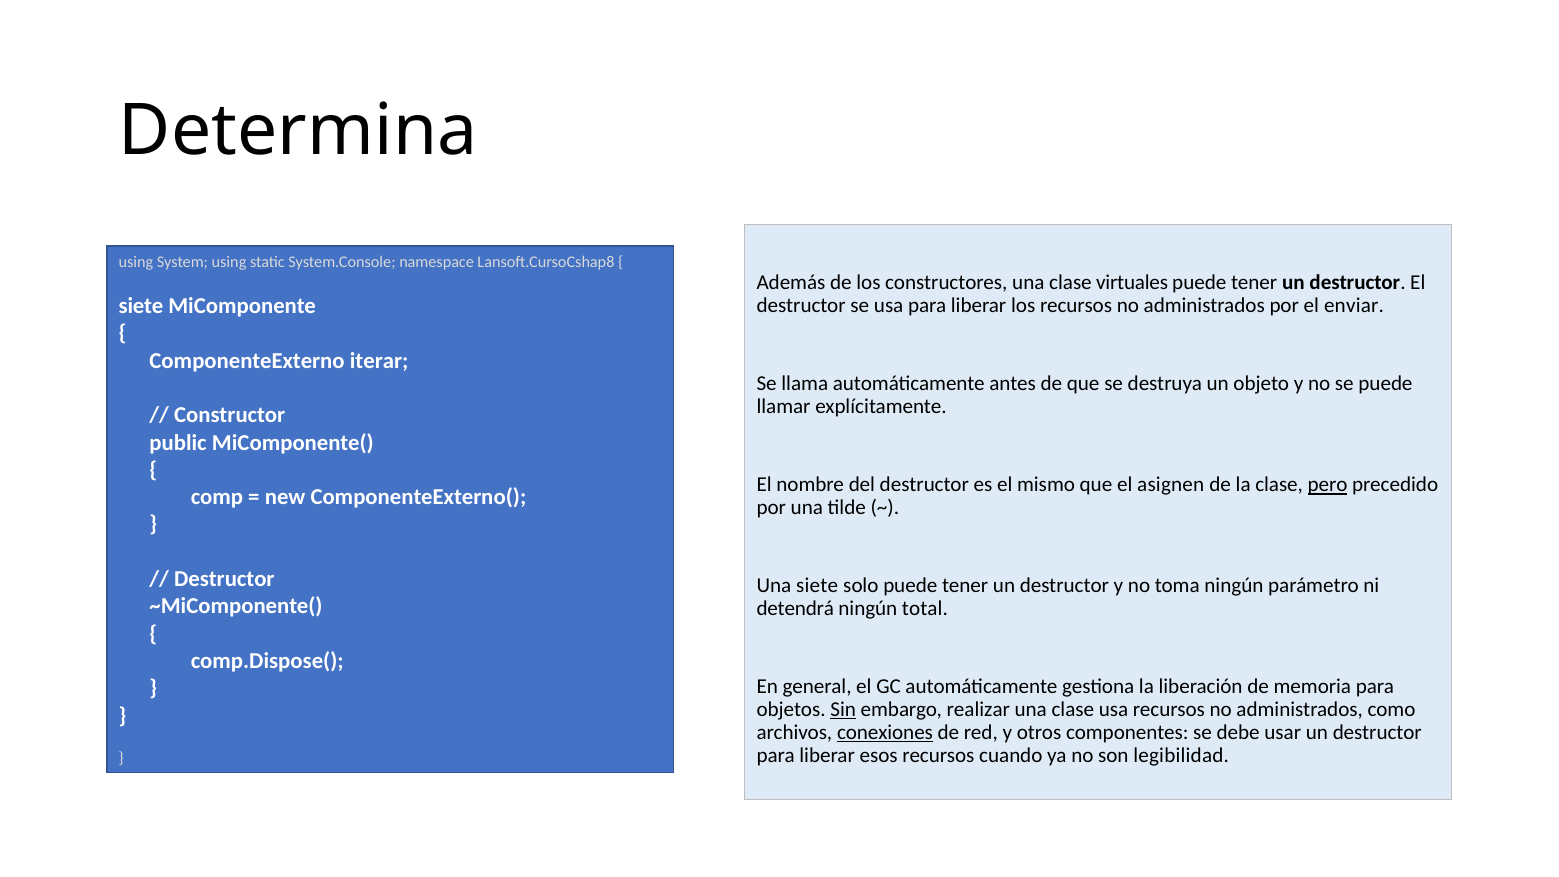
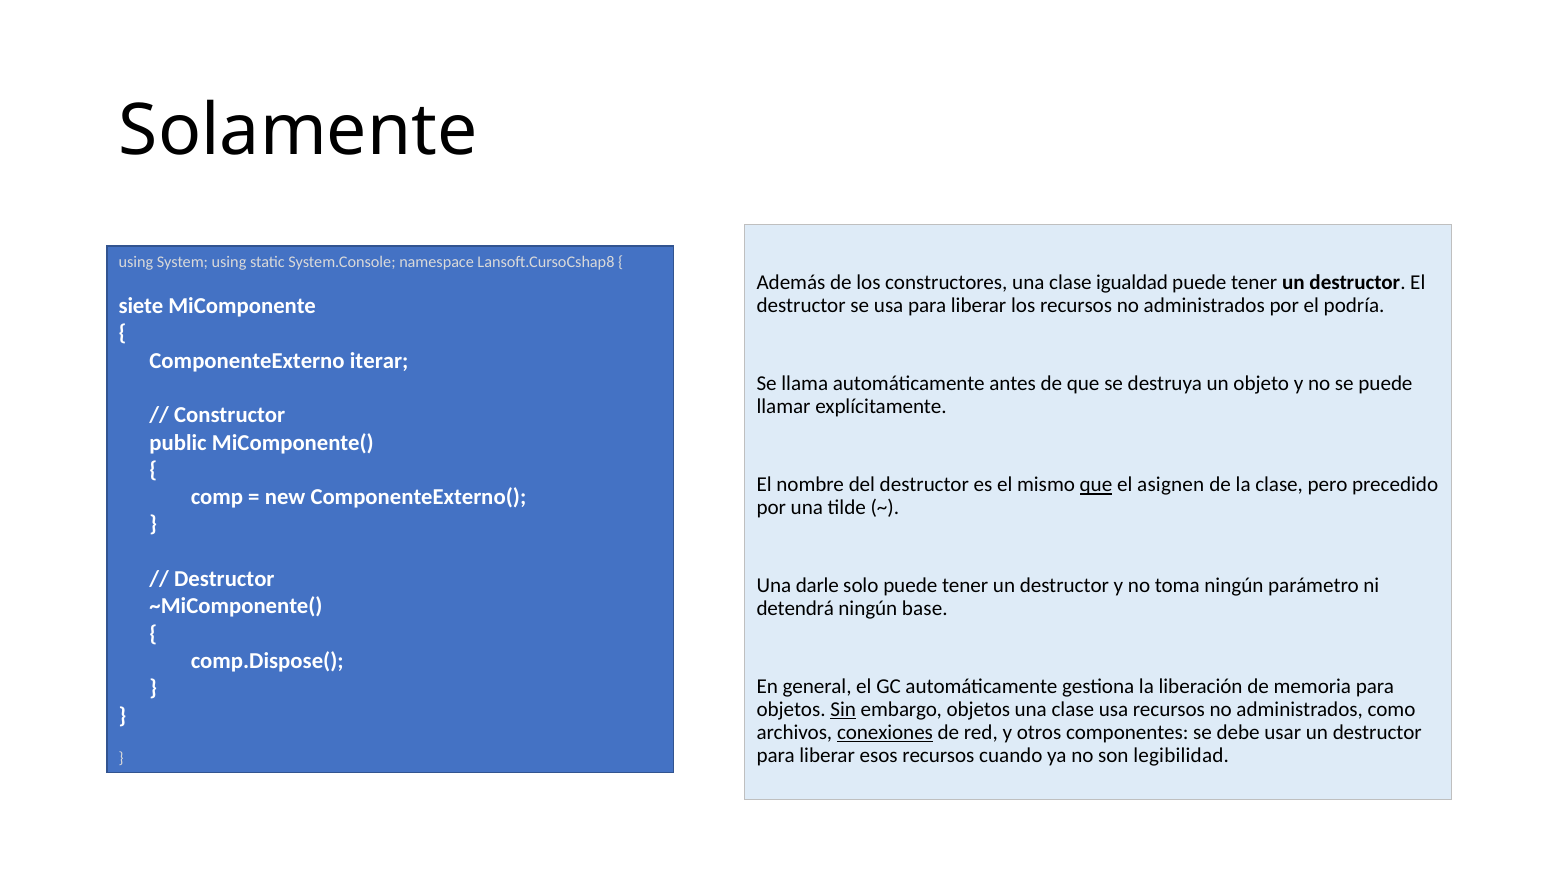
Determina: Determina -> Solamente (298, 131)
virtuales: virtuales -> igualdad (1132, 283)
enviar: enviar -> podría (1354, 306)
que underline: none -> present (1096, 485)
pero underline: present -> none (1328, 485)
Una siete: siete -> darle (817, 586)
total: total -> base (925, 609)
embargo realizar: realizar -> objetos (978, 710)
